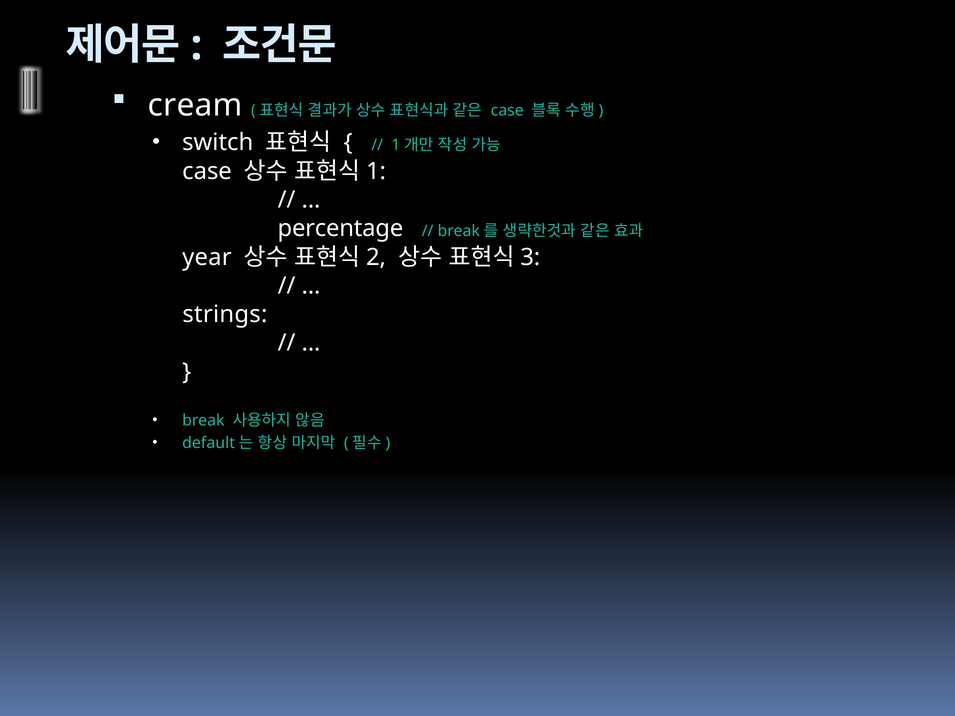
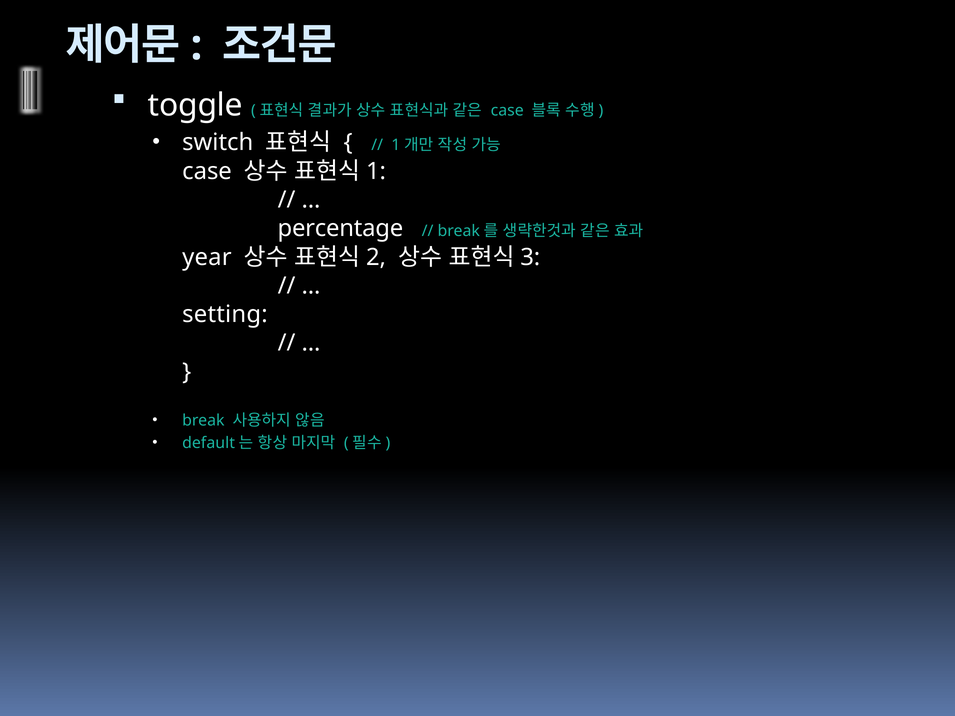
cream: cream -> toggle (195, 105)
strings: strings -> setting (225, 315)
